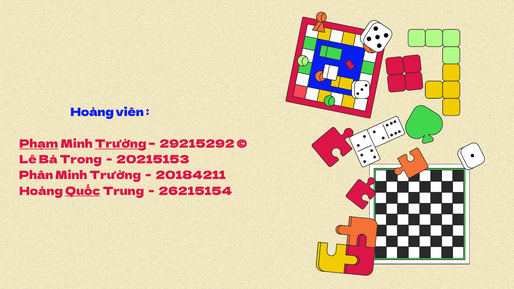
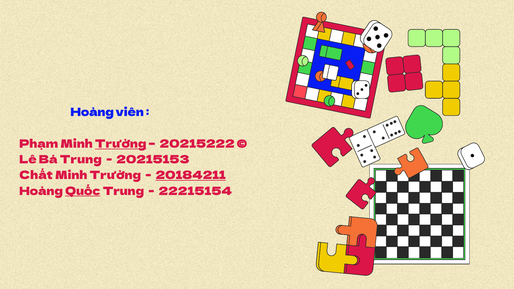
Phạm underline: present -> none (39, 144)
29215292: 29215292 -> 20215222 (197, 144)
Bá Trong: Trong -> Trung (81, 160)
Phân: Phân -> Chất (36, 176)
20184211 underline: none -> present (191, 176)
26215154: 26215154 -> 22215154 (195, 191)
